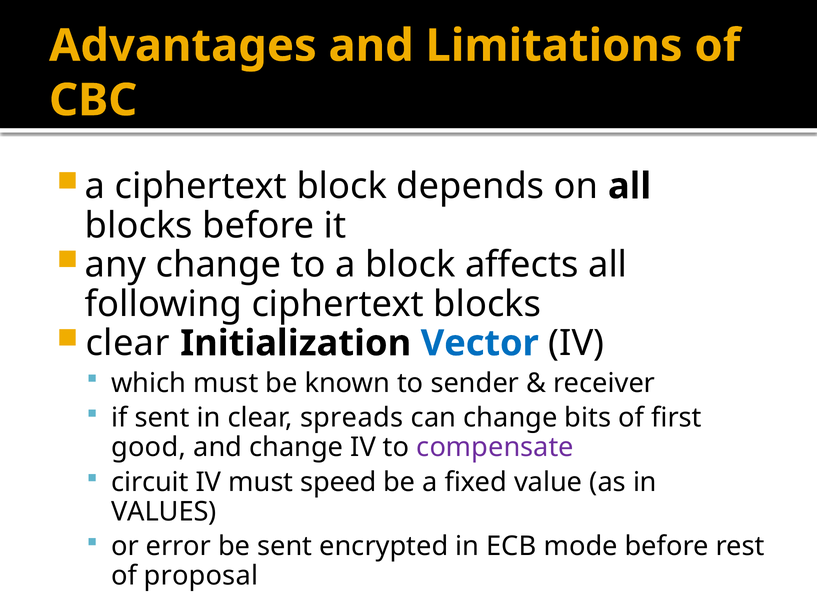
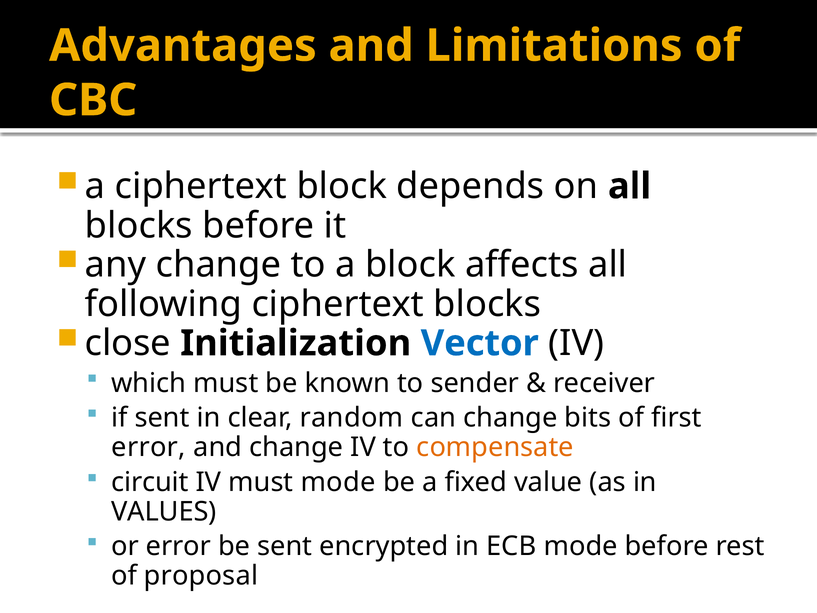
clear: clear -> close (128, 343)
spreads: spreads -> random (352, 418)
good: good -> error (149, 447)
compensate colour: purple -> orange (495, 447)
must speed: speed -> mode (338, 482)
